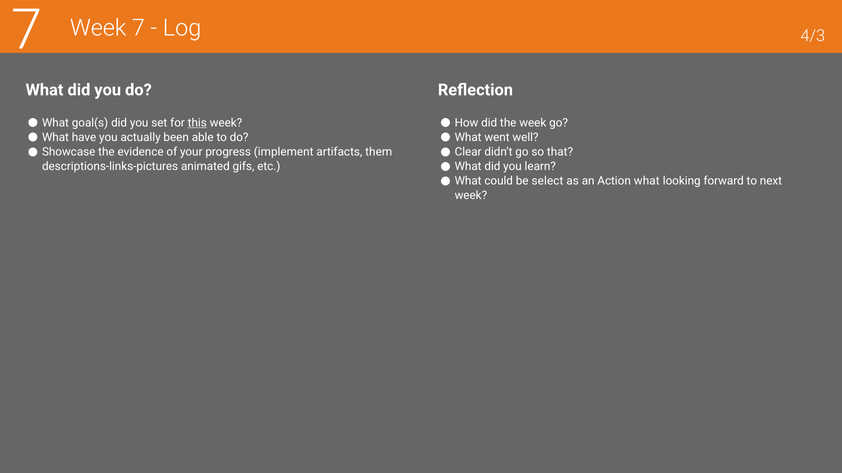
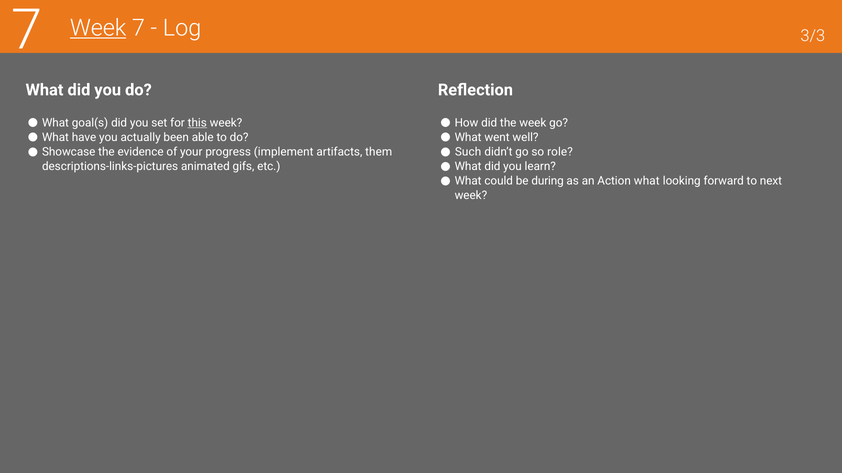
Week underline: none -> present (98, 28)
4/3: 4/3 -> 3/3 (813, 36)
Clear: Clear -> Such (468, 152)
that: that -> role (560, 152)
select: select -> during (548, 181)
